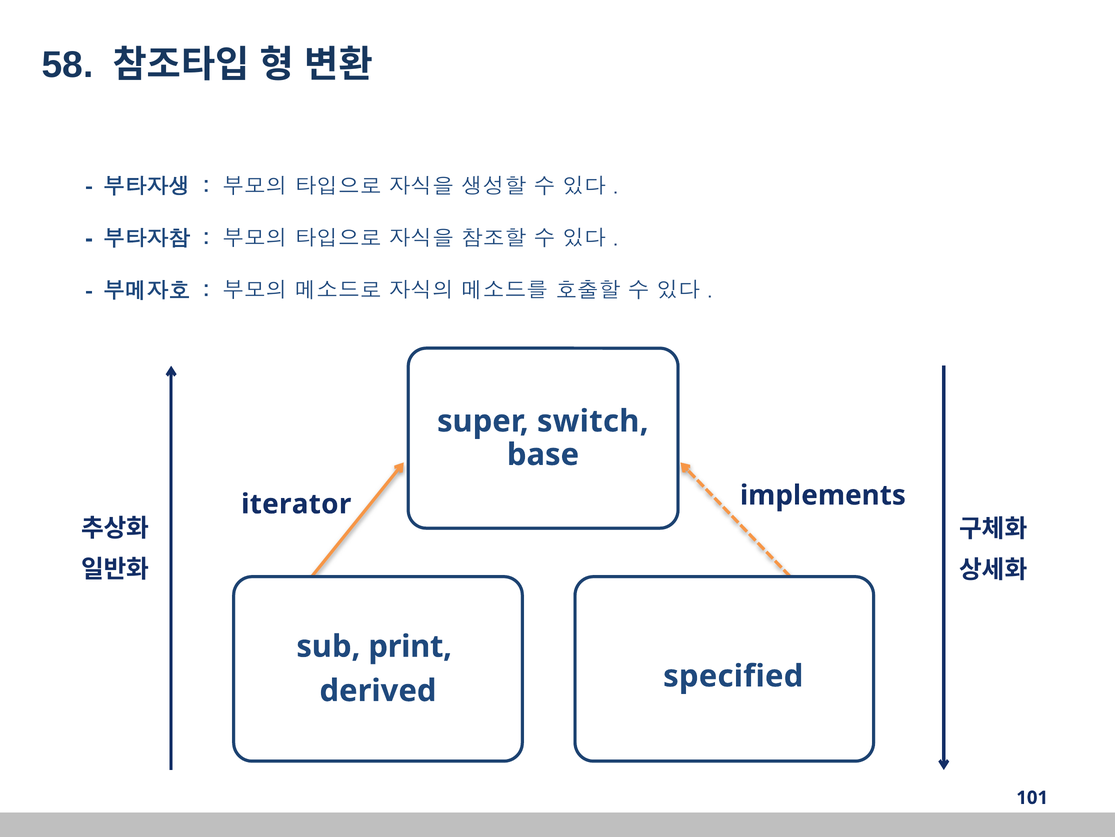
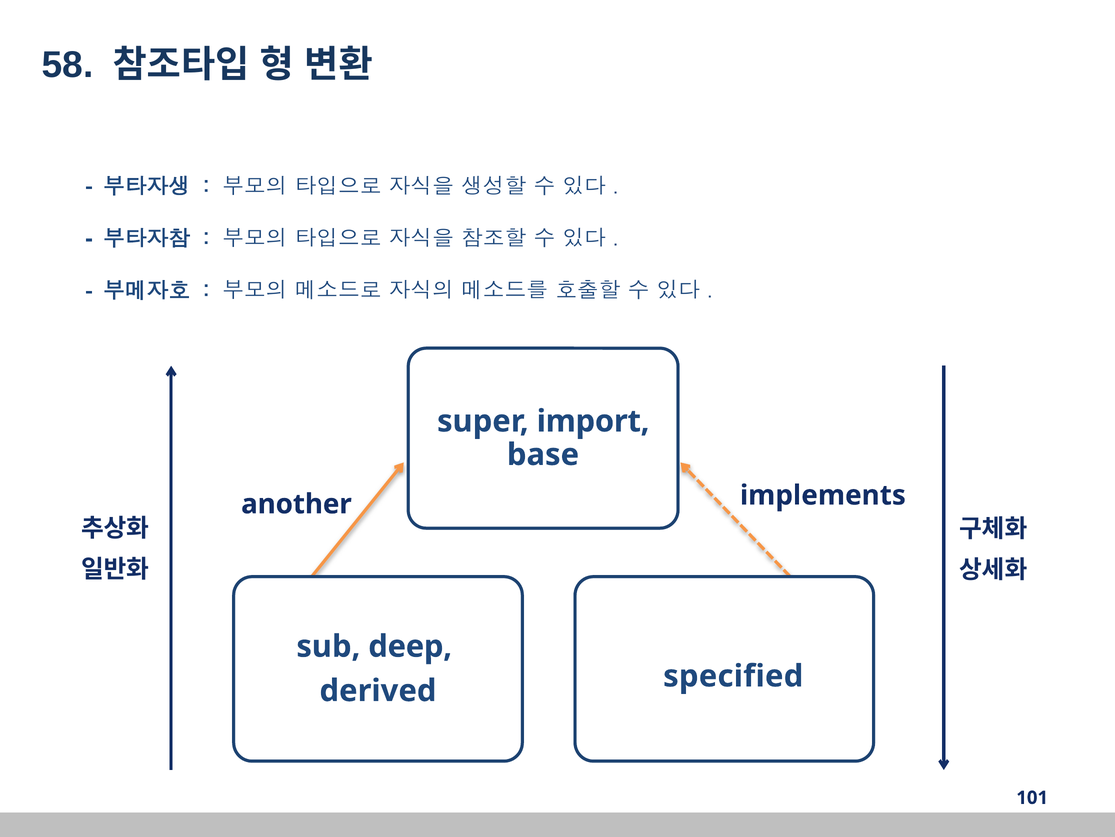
switch: switch -> import (593, 421)
iterator: iterator -> another (296, 504)
print: print -> deep (410, 646)
